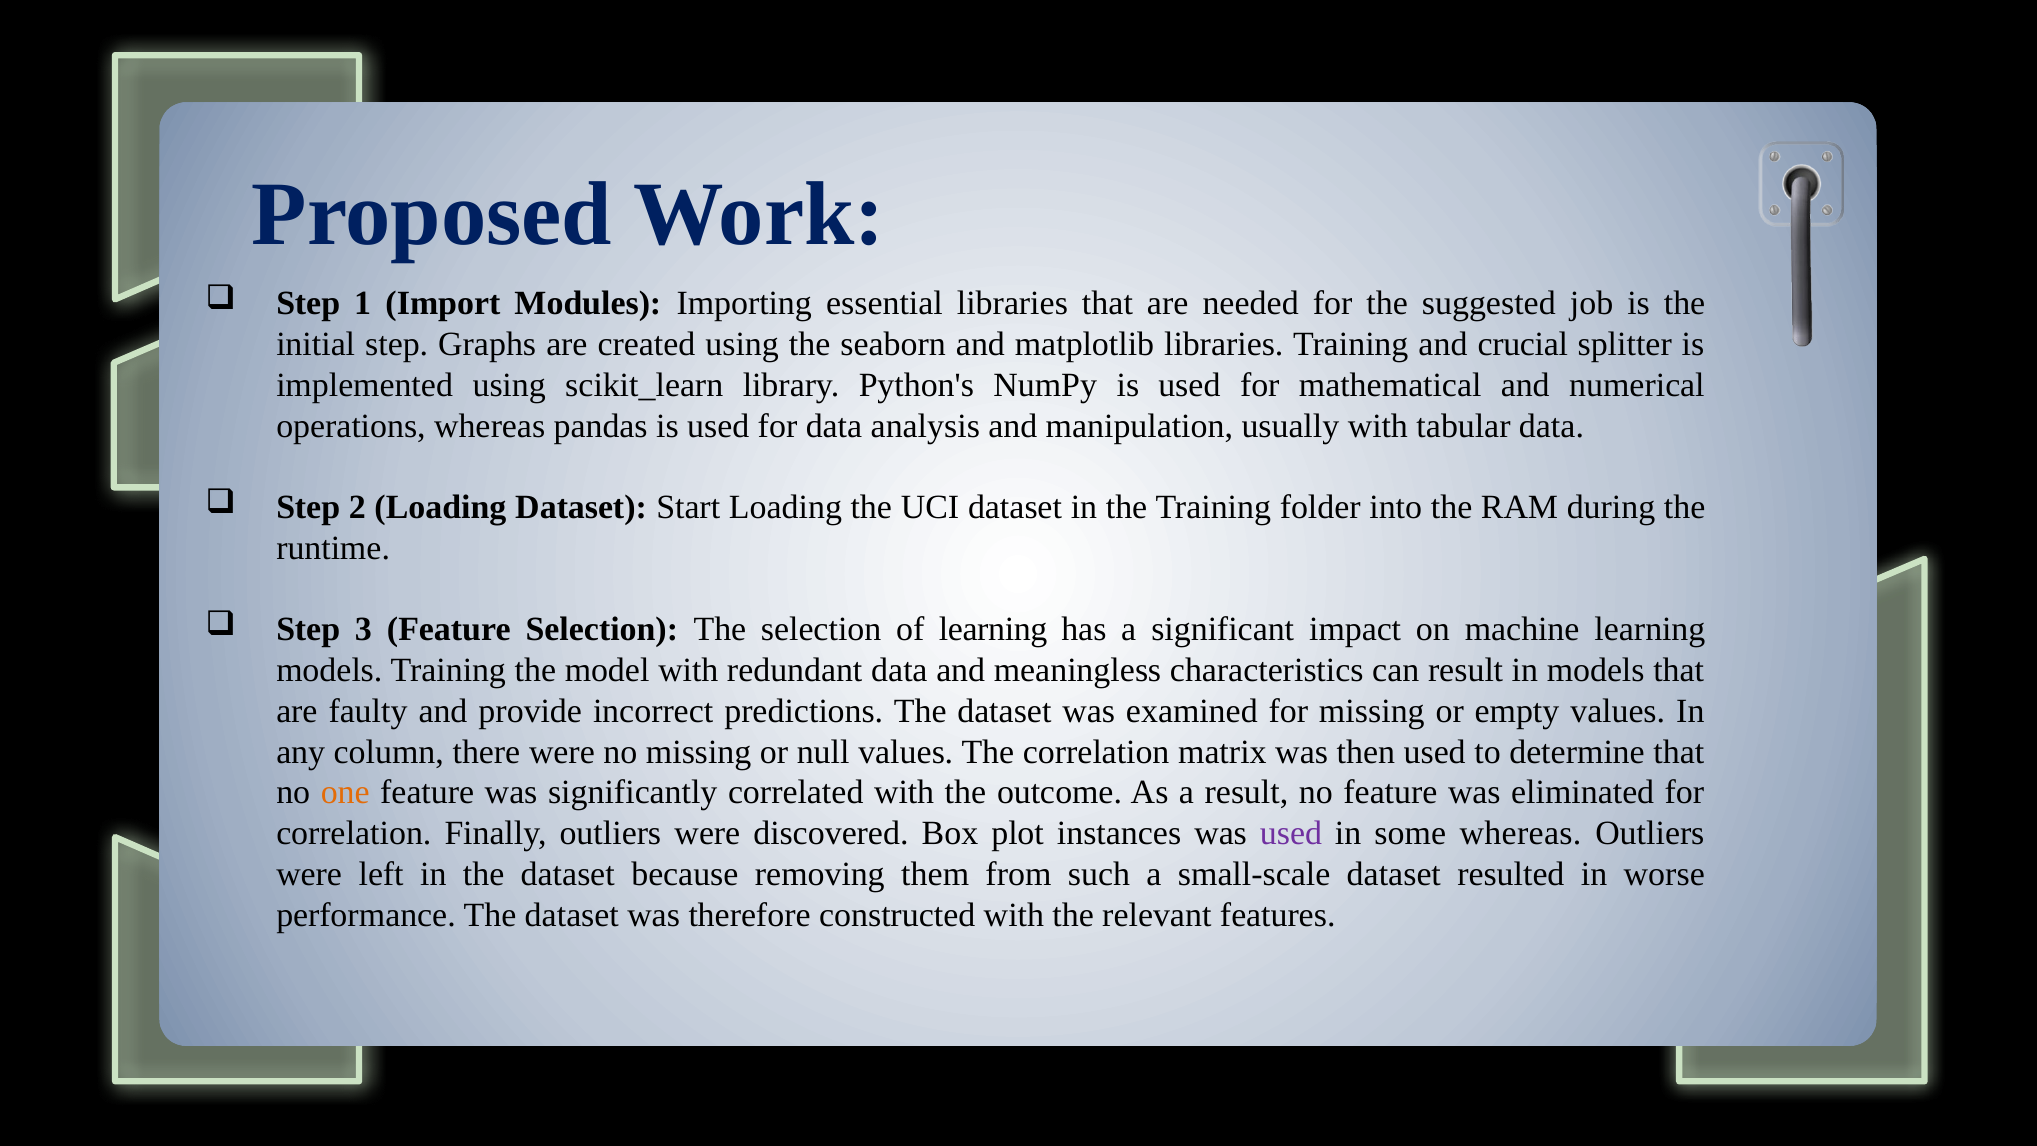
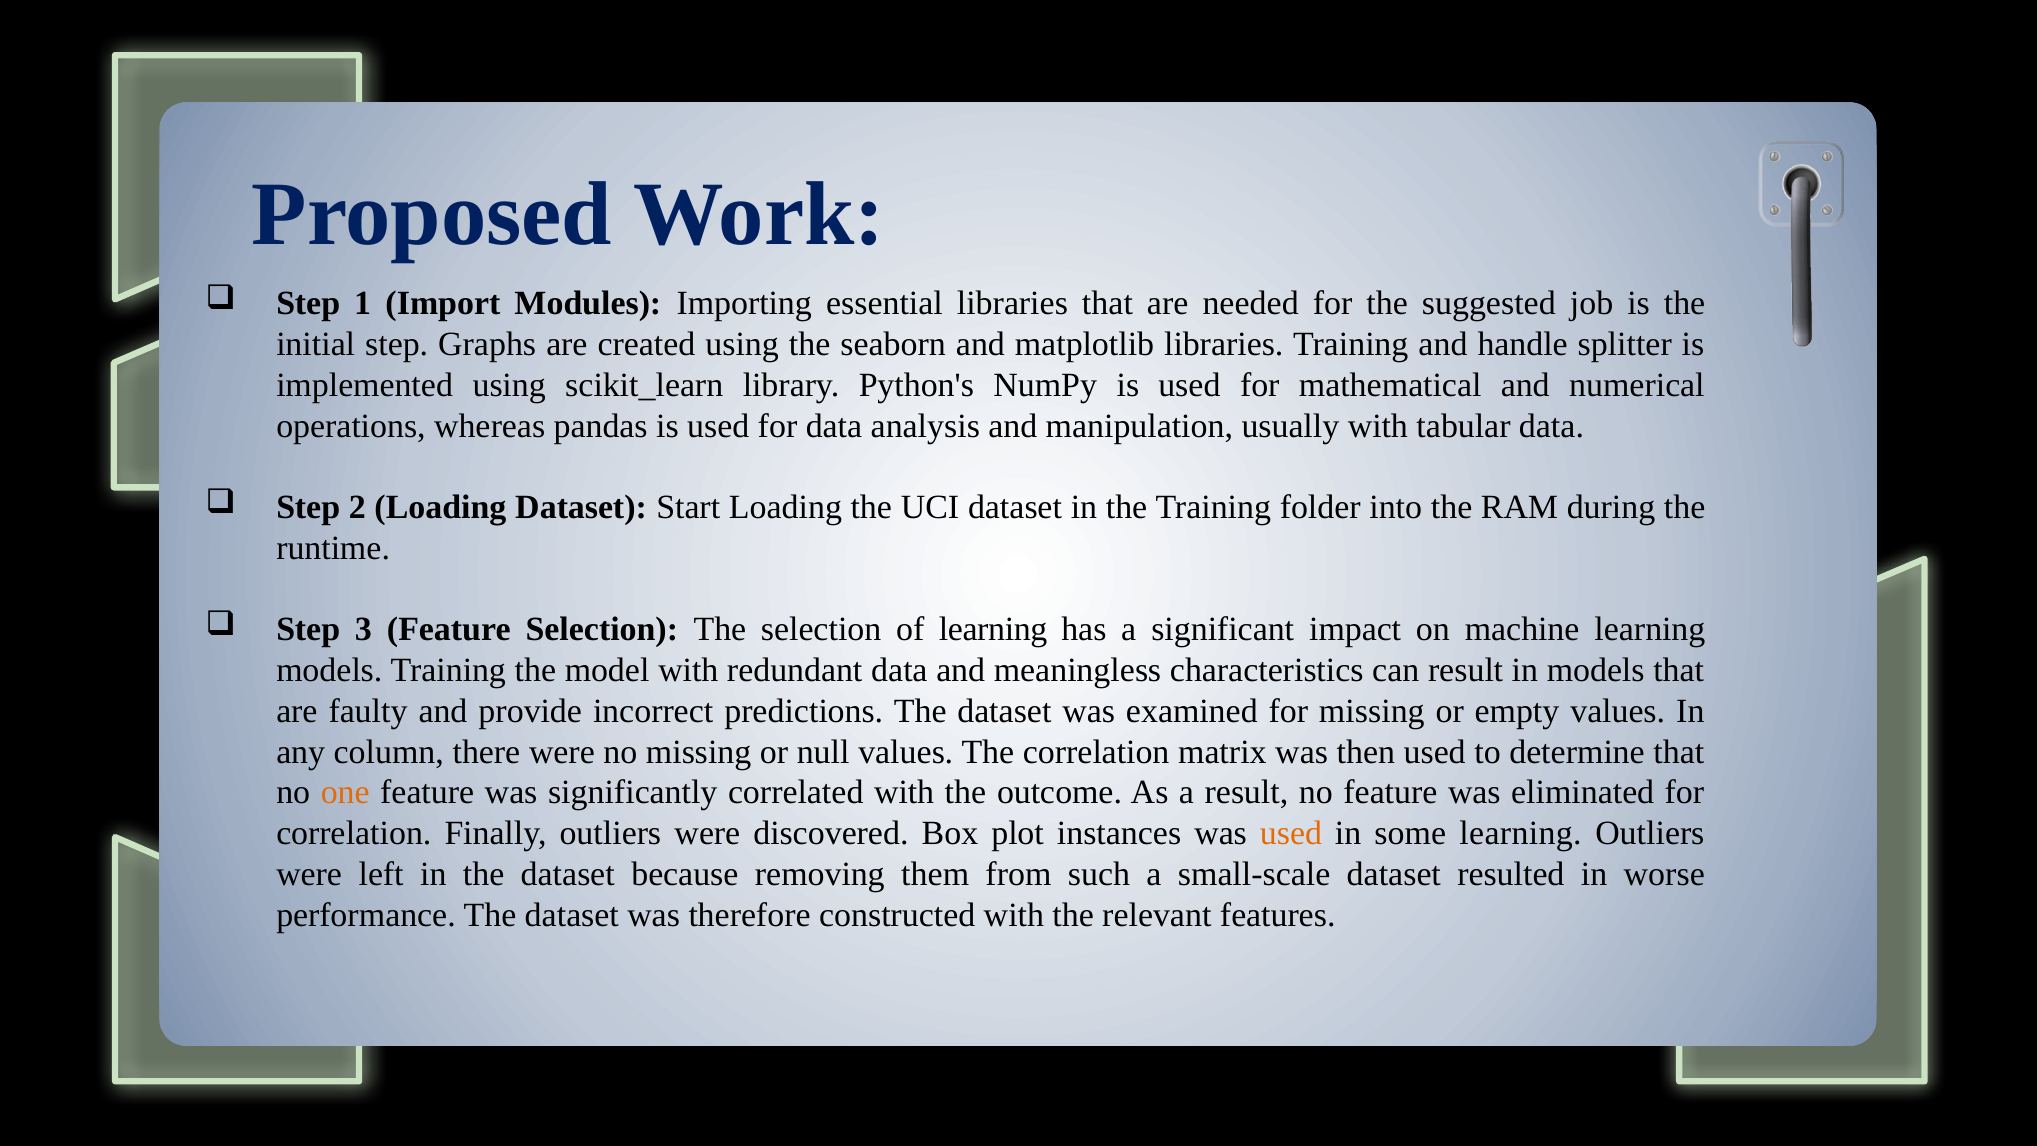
crucial: crucial -> handle (1523, 344)
used colour: purple -> orange (1291, 833)
some whereas: whereas -> learning (1521, 833)
